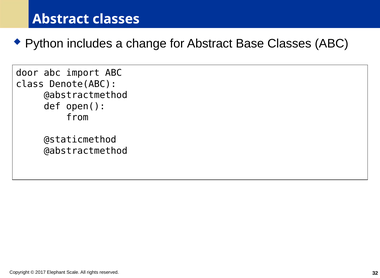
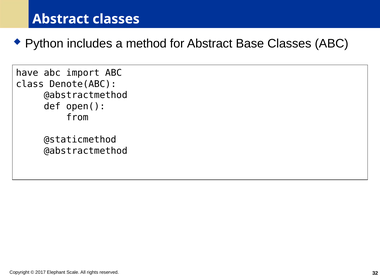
change: change -> method (146, 43)
door: door -> have (27, 73)
